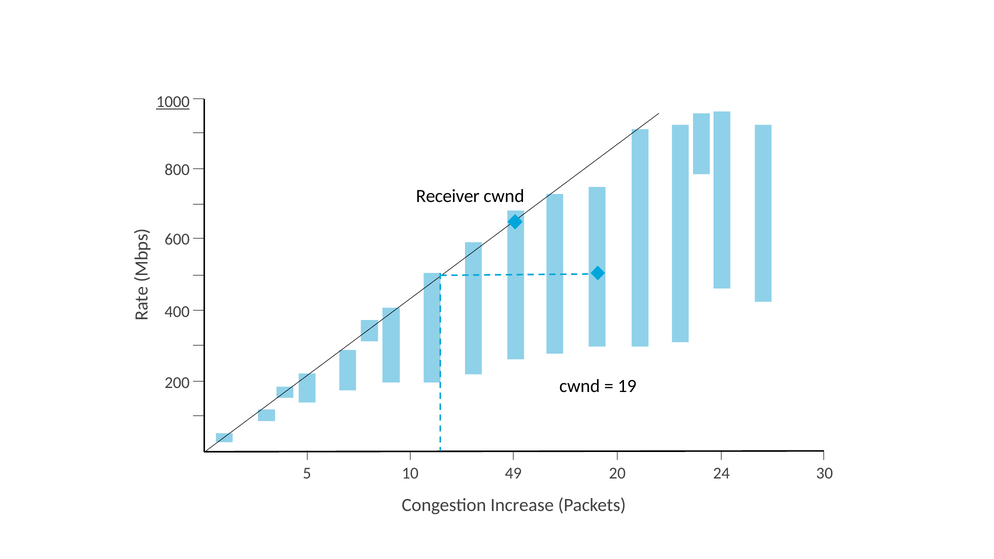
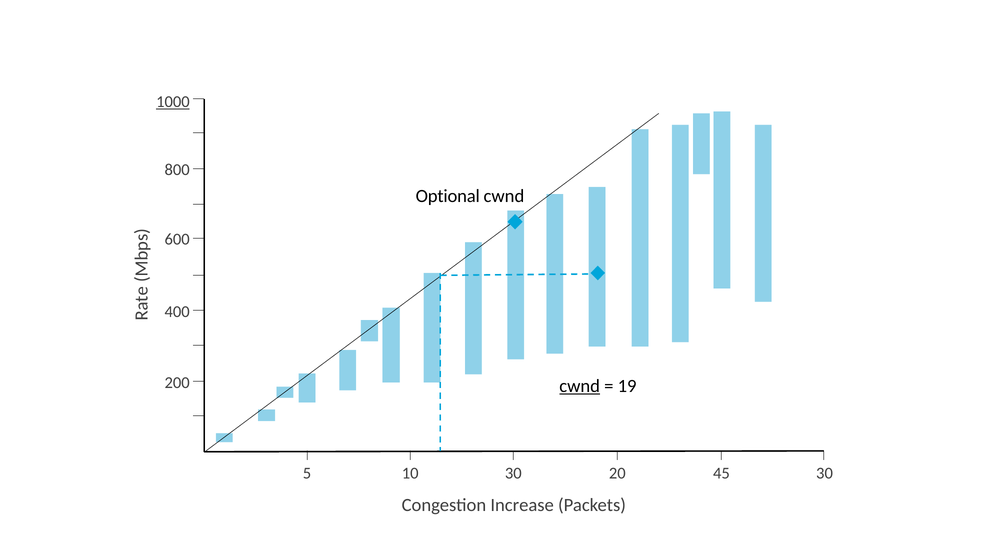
Receiver: Receiver -> Optional (448, 196)
cwnd underline: none -> present (580, 386)
10 49: 49 -> 30 (513, 473)
24: 24 -> 45 (721, 473)
